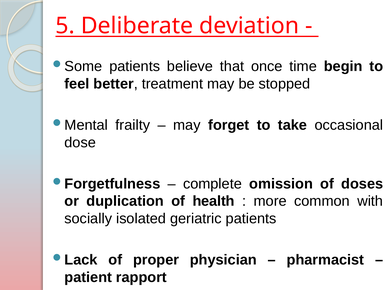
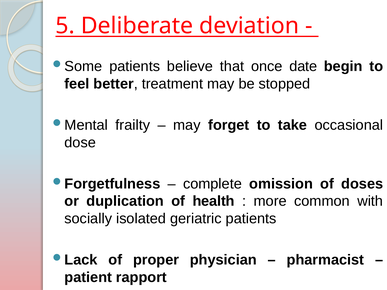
time: time -> date (303, 66)
